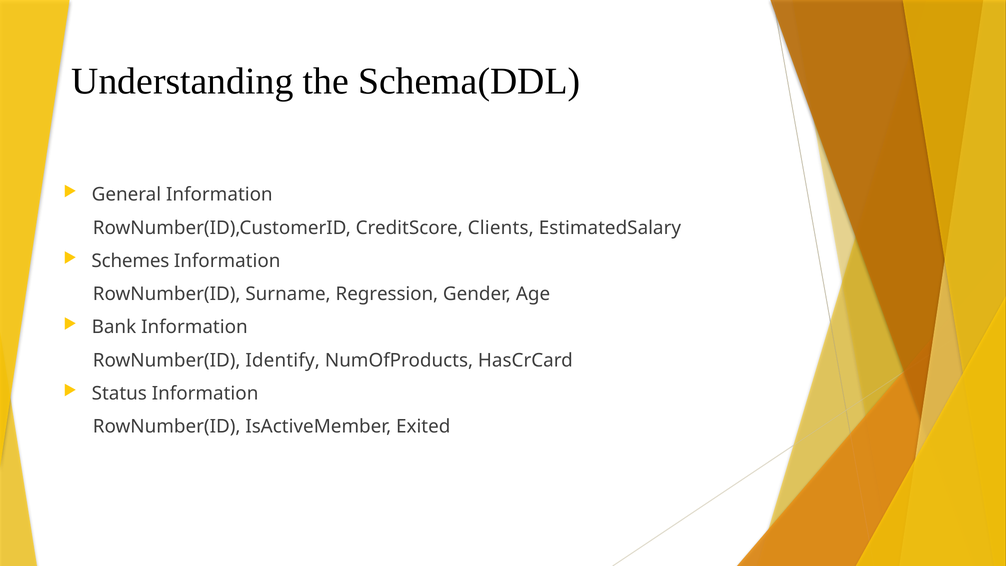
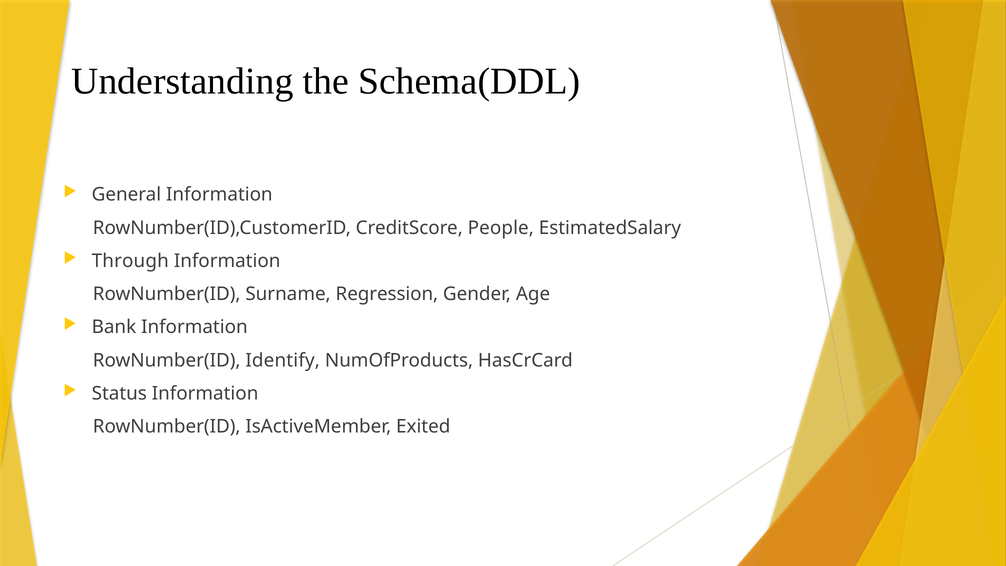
Clients: Clients -> People (501, 228)
Schemes: Schemes -> Through (130, 261)
